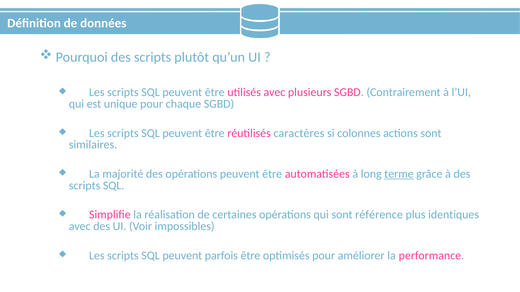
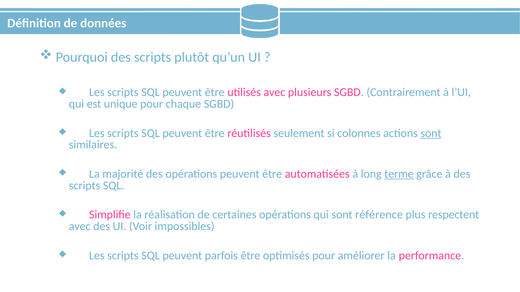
caractères: caractères -> seulement (299, 133)
sont underline: none -> present (431, 133)
identiques: identiques -> respectent (454, 215)
